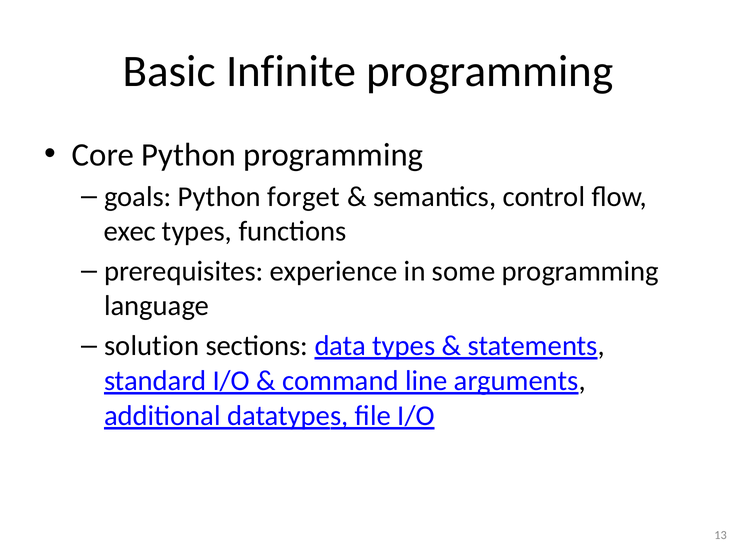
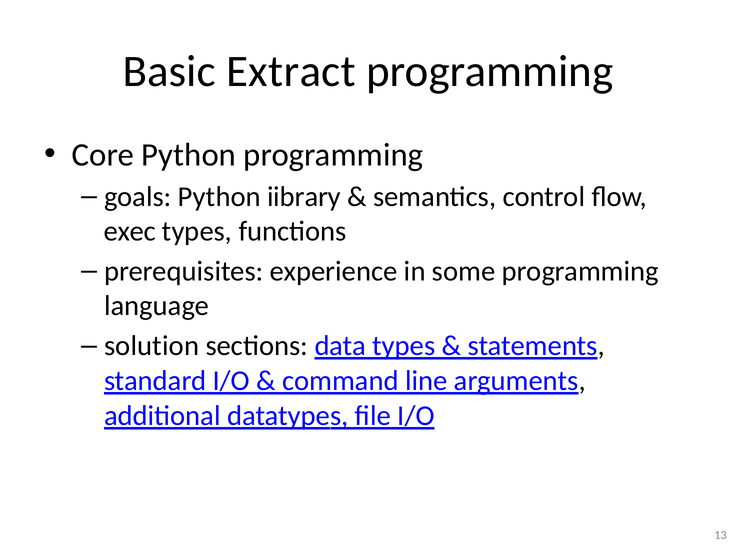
Infinite: Infinite -> Extract (291, 71)
forget: forget -> iibrary (304, 197)
